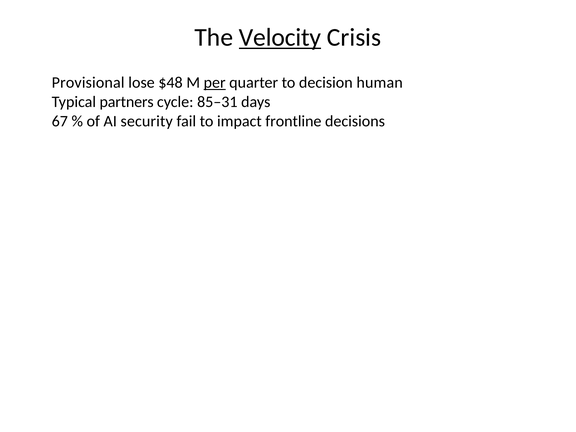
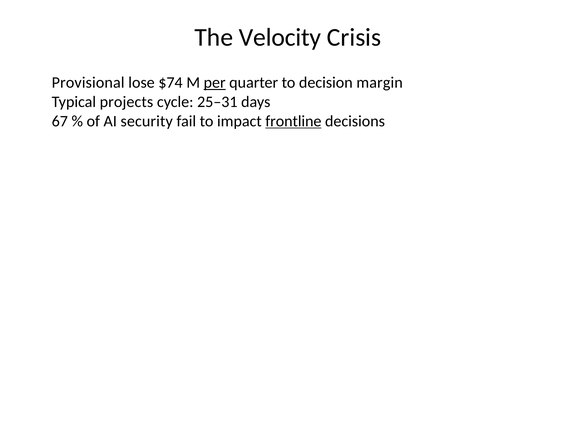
Velocity underline: present -> none (280, 37)
$48: $48 -> $74 (171, 83)
human: human -> margin (380, 83)
partners: partners -> projects (126, 102)
85–31: 85–31 -> 25–31 (217, 102)
frontline underline: none -> present (293, 121)
